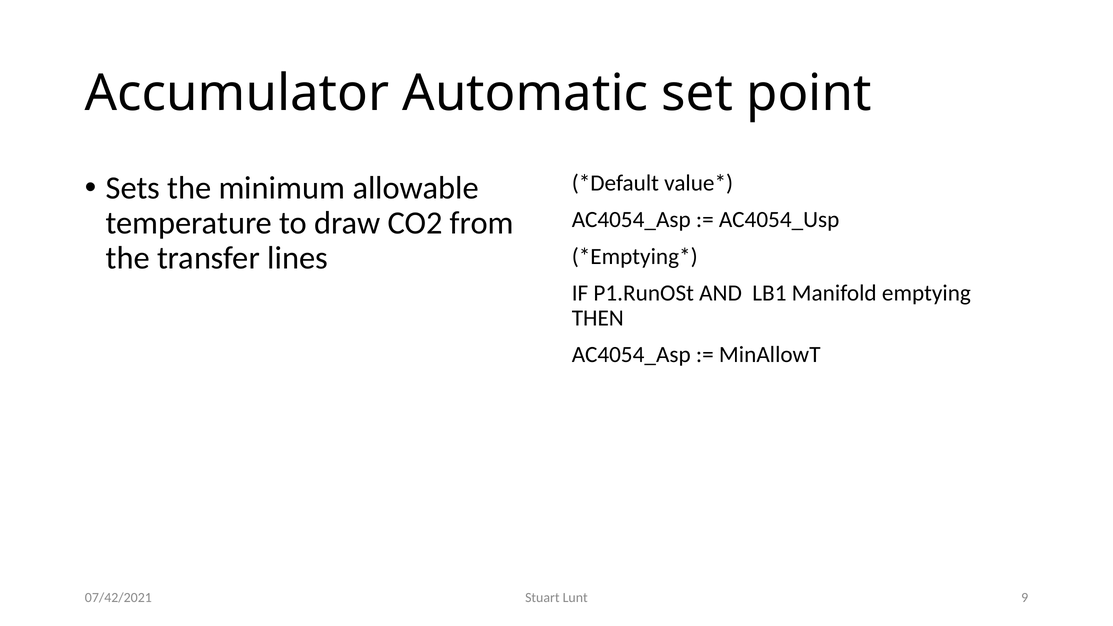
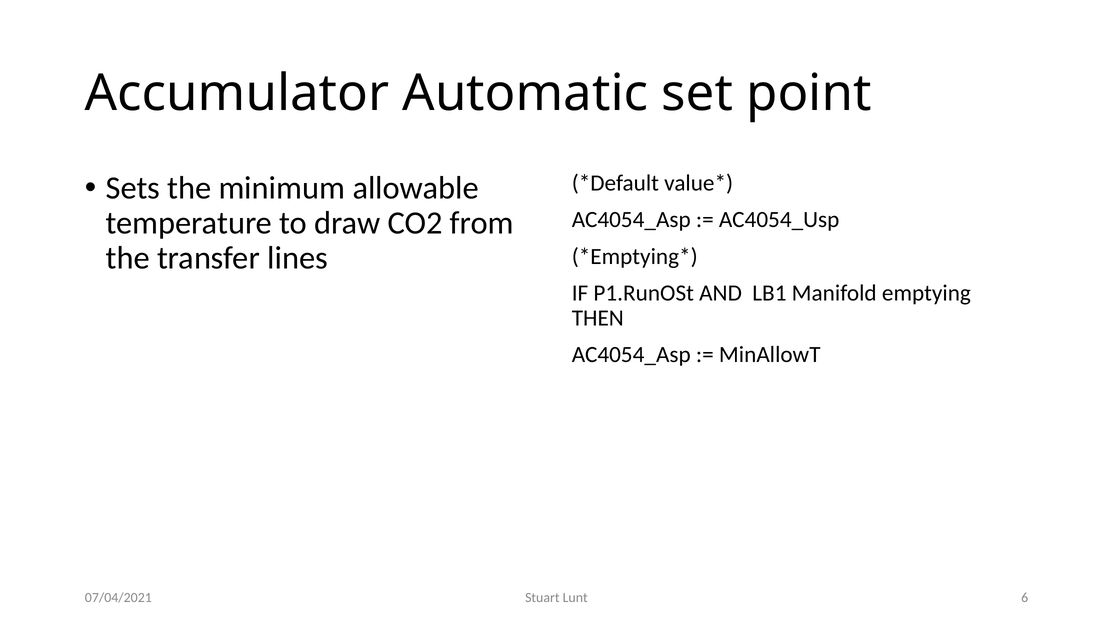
9: 9 -> 6 (1025, 598)
07/42/2021: 07/42/2021 -> 07/04/2021 (118, 598)
